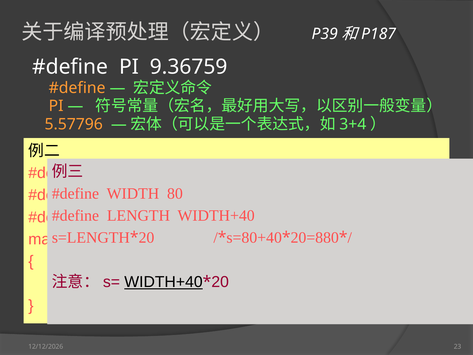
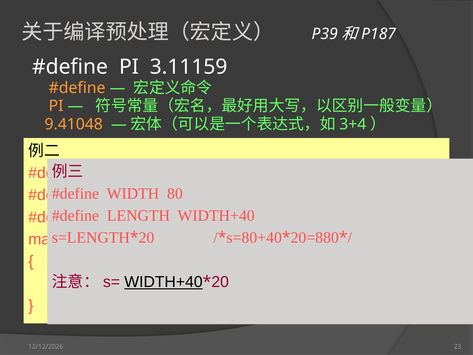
9.36759: 9.36759 -> 3.11159 (189, 67)
5.57796: 5.57796 -> 9.41048 (74, 124)
